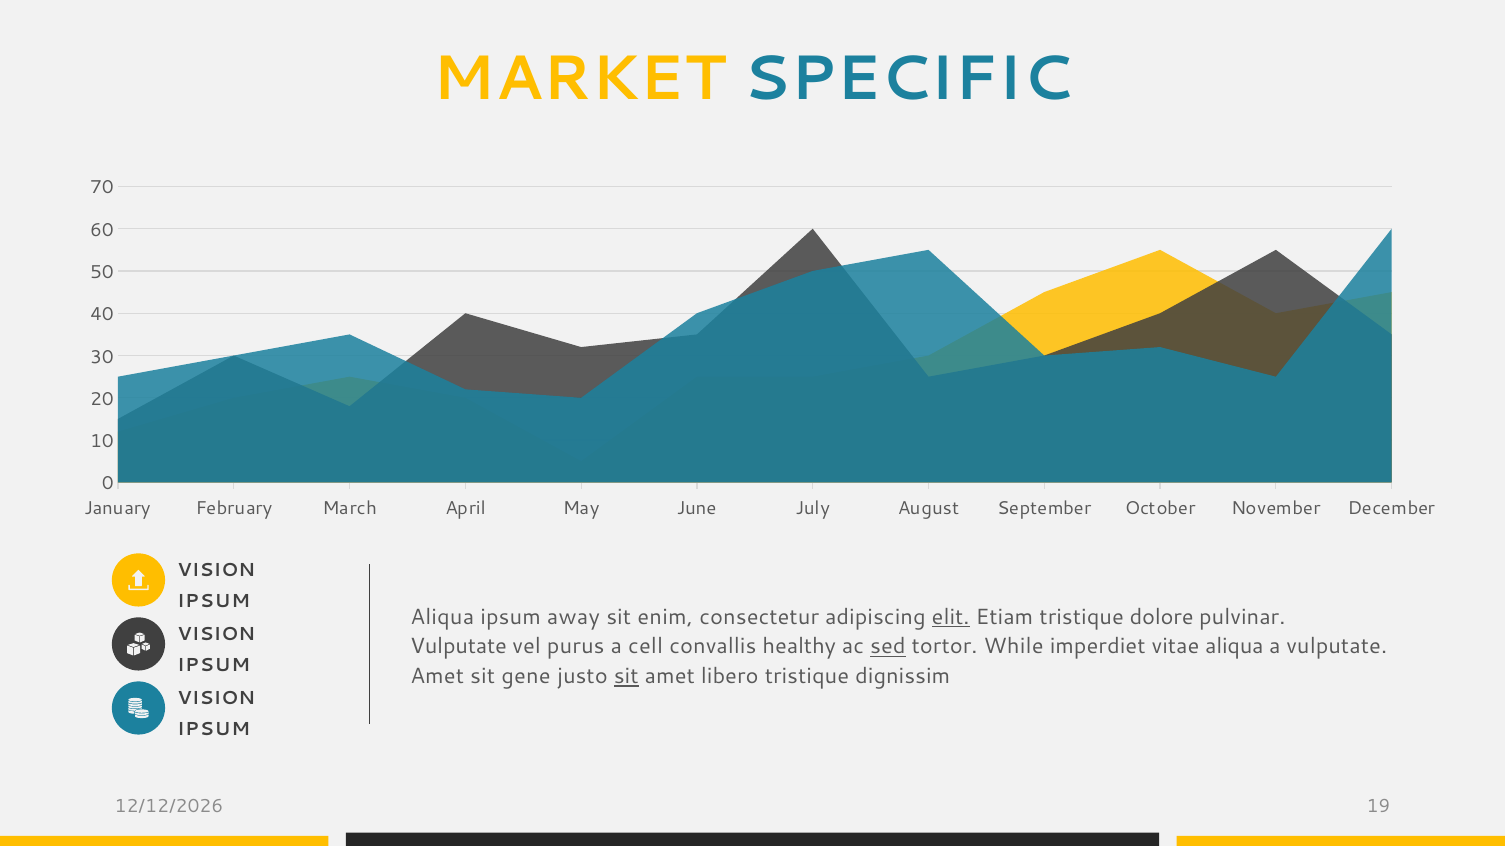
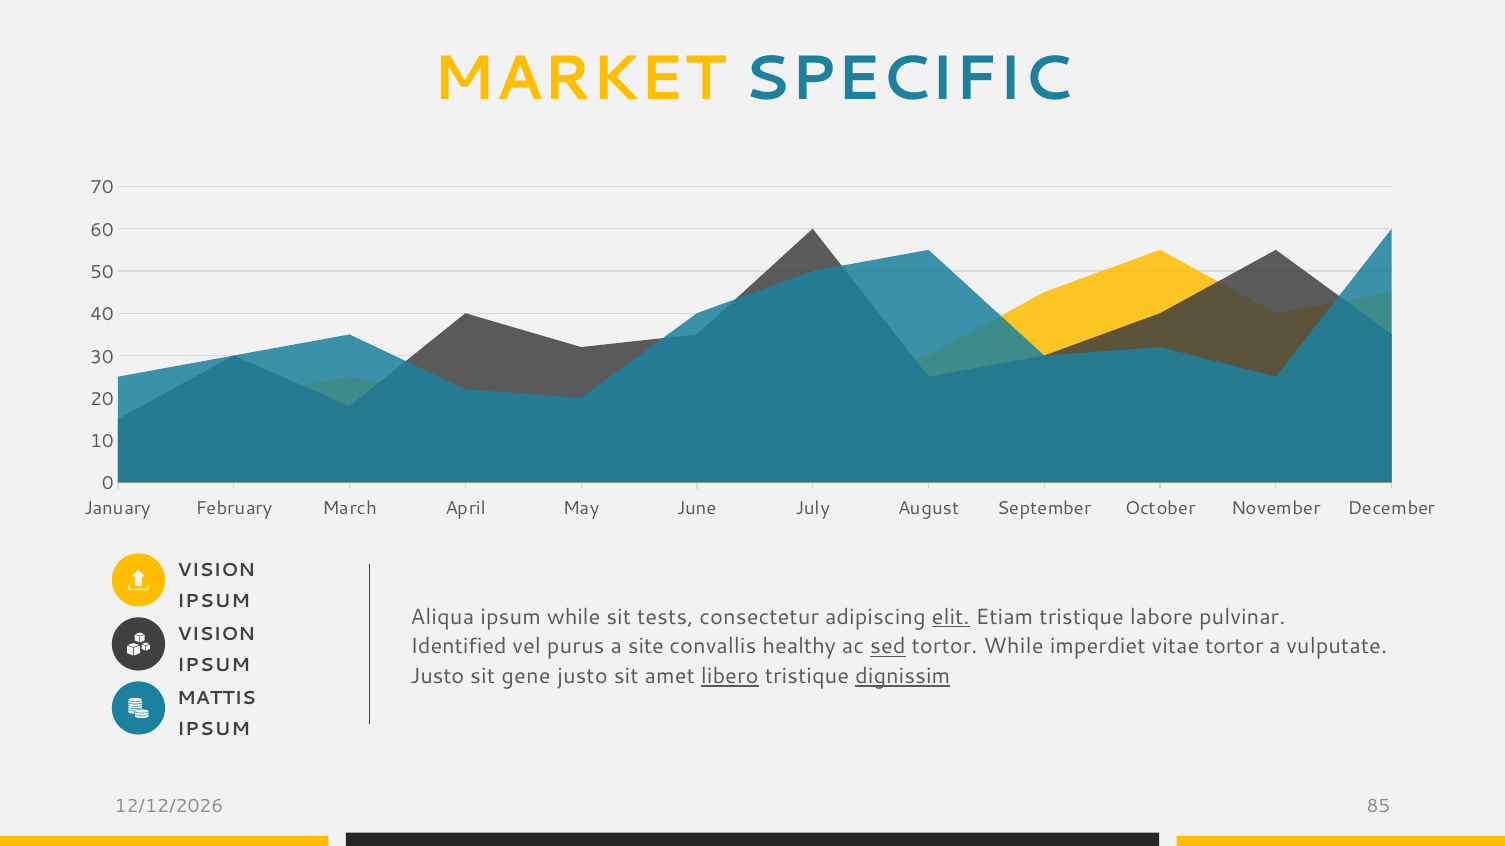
ipsum away: away -> while (574, 617)
enim: enim -> tests (665, 617)
dolore: dolore -> labore (1162, 617)
Vulputate: Vulputate -> Identified (458, 647)
cell: cell -> site (646, 647)
vitae aliqua: aliqua -> tortor (1234, 647)
Amet: Amet -> Justo (437, 677)
sit underline: present -> none (626, 677)
libero underline: none -> present (730, 677)
dignissim underline: none -> present (903, 677)
VISION: VISION -> MATTIS (216, 699)
19: 19 -> 85 (1378, 806)
